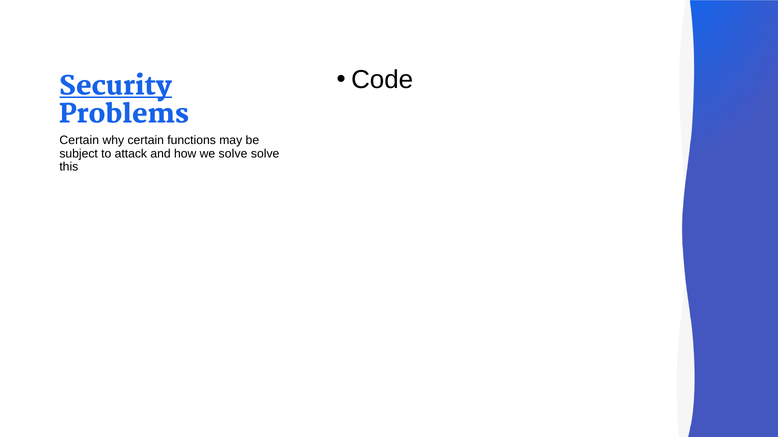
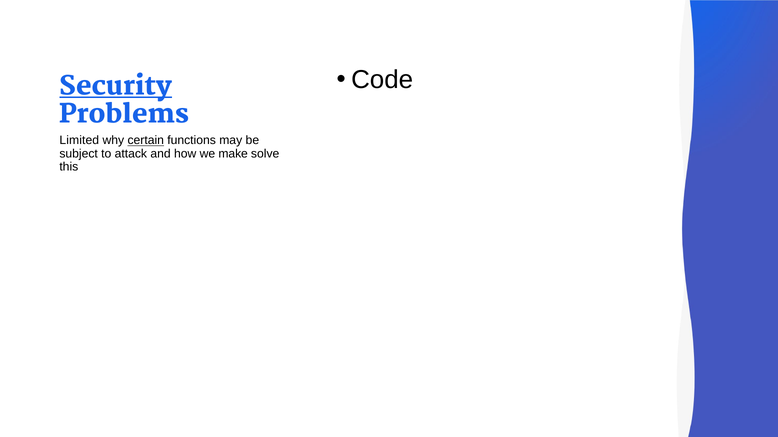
Certain: Certain -> Limited (79, 141)
certain underline: none -> present (146, 141)
we solve: solve -> make (233, 154)
